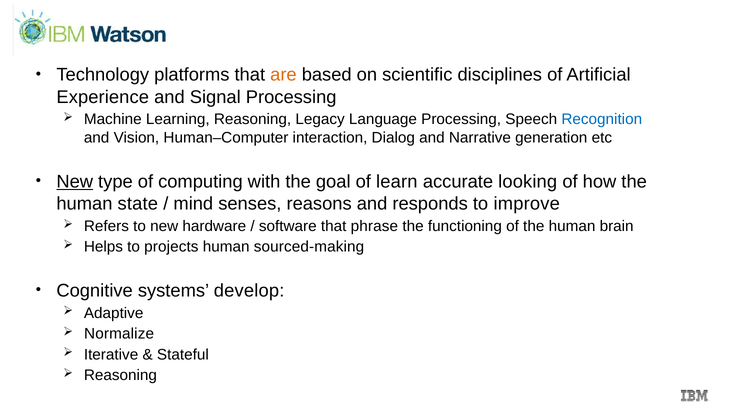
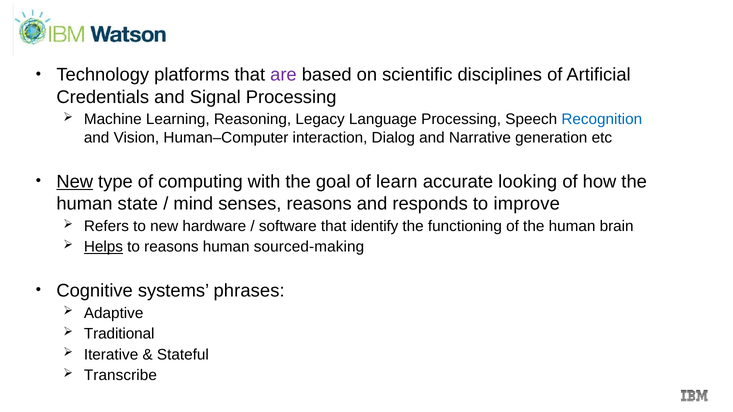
are colour: orange -> purple (283, 75)
Experience: Experience -> Credentials (103, 97)
phrase: phrase -> identify (374, 226)
Helps underline: none -> present (103, 247)
to projects: projects -> reasons (171, 247)
develop: develop -> phrases (249, 291)
Normalize: Normalize -> Traditional (119, 334)
Reasoning: Reasoning -> Transcribe (120, 376)
